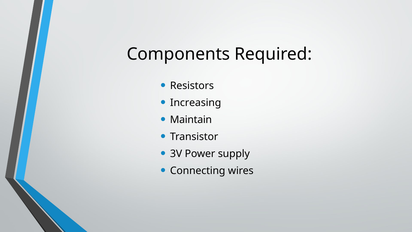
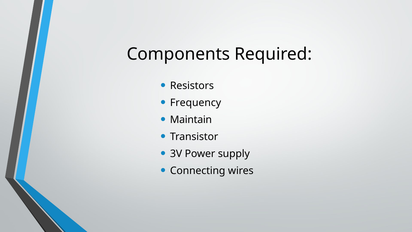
Increasing: Increasing -> Frequency (196, 103)
